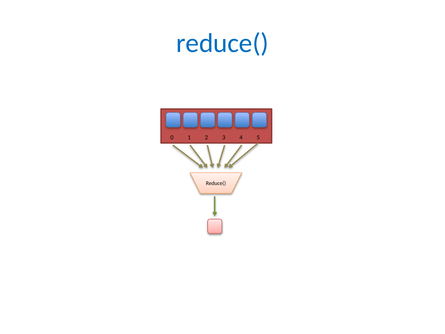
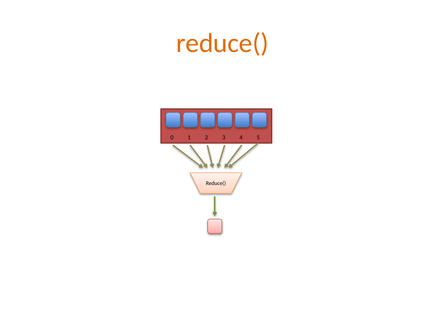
reduce( colour: blue -> orange (222, 43)
